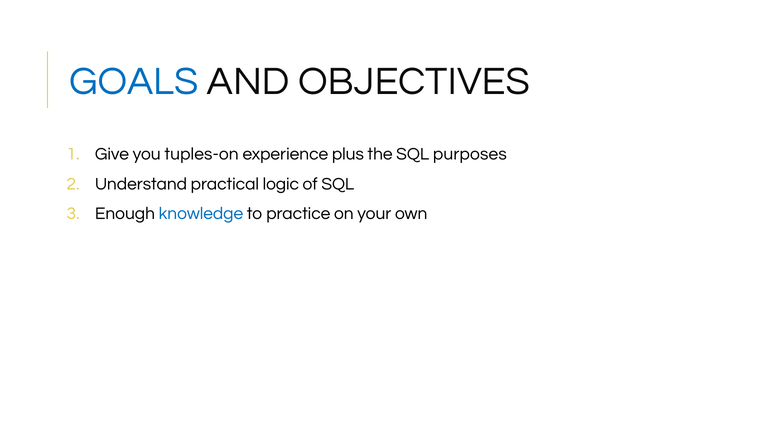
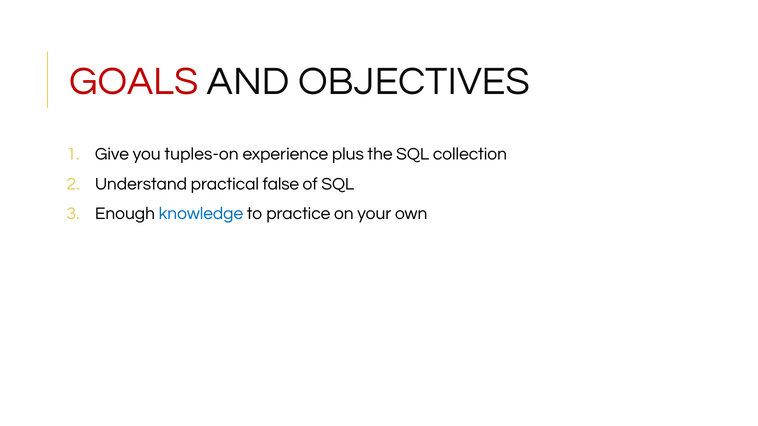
GOALS colour: blue -> red (134, 81)
purposes: purposes -> collection (470, 154)
logic: logic -> false (281, 184)
